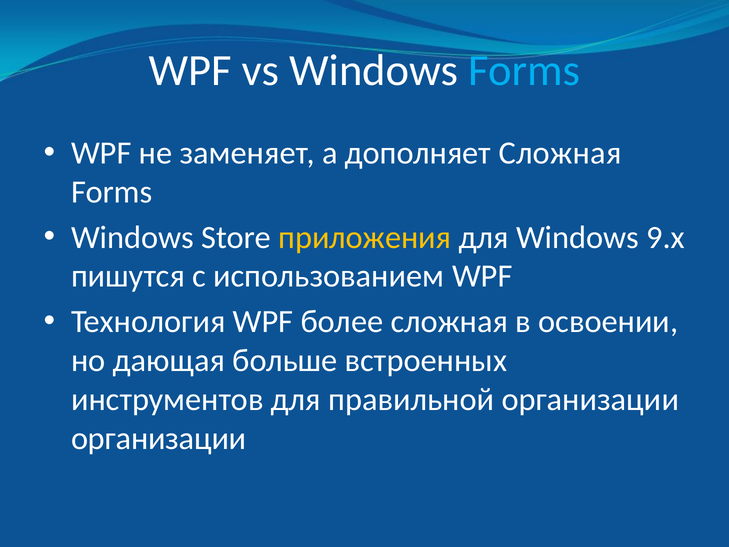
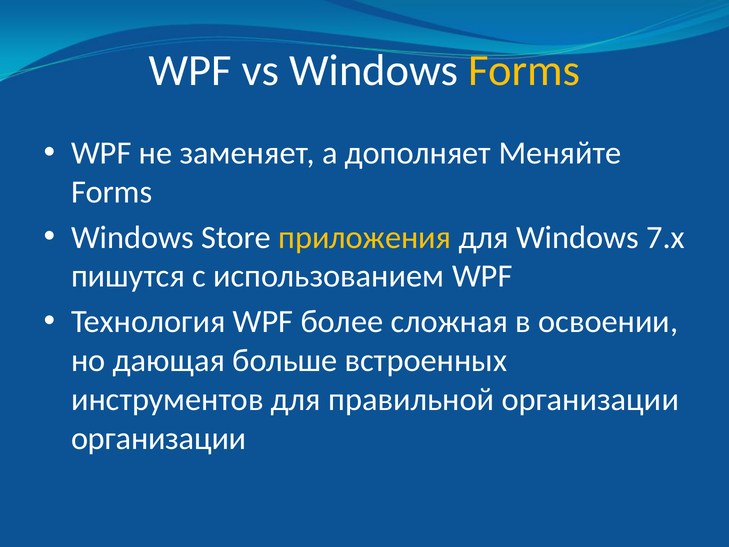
Forms colour: light blue -> yellow (524, 71)
дополняет Сложная: Сложная -> Меняйте (560, 153)
9.x: 9.x -> 7.x (666, 237)
